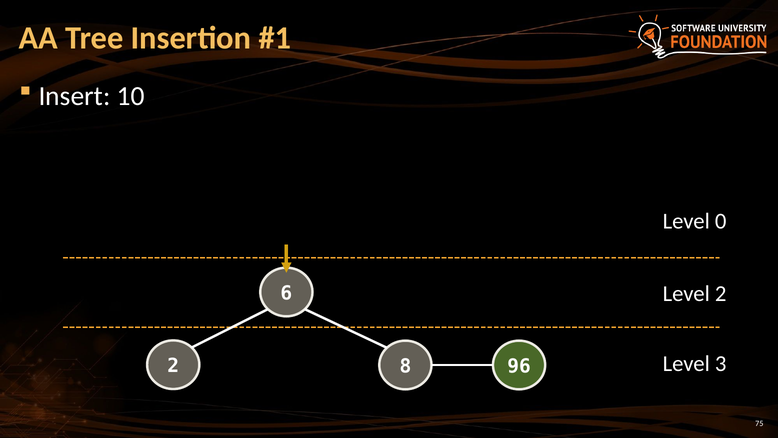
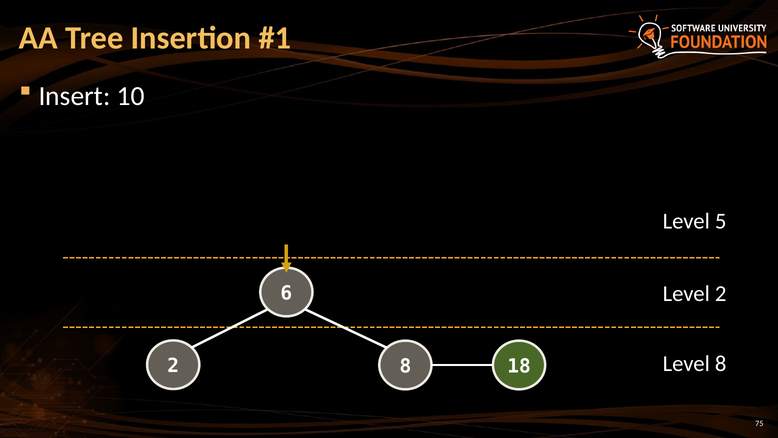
0: 0 -> 5 (721, 221)
Level 3: 3 -> 8 (721, 363)
96: 96 -> 18 (519, 366)
